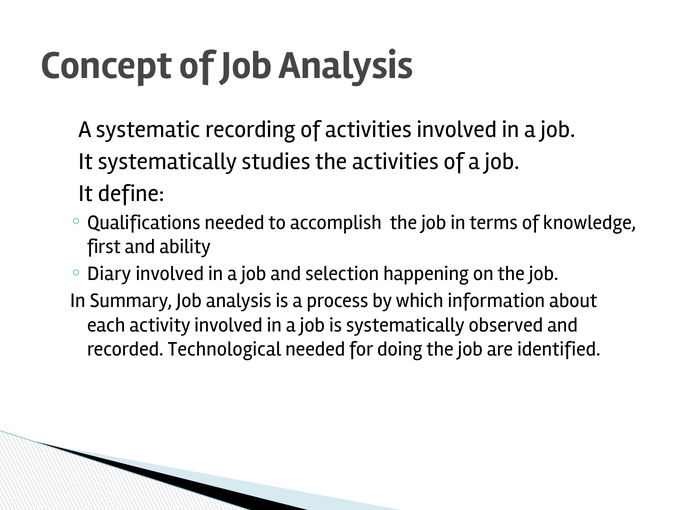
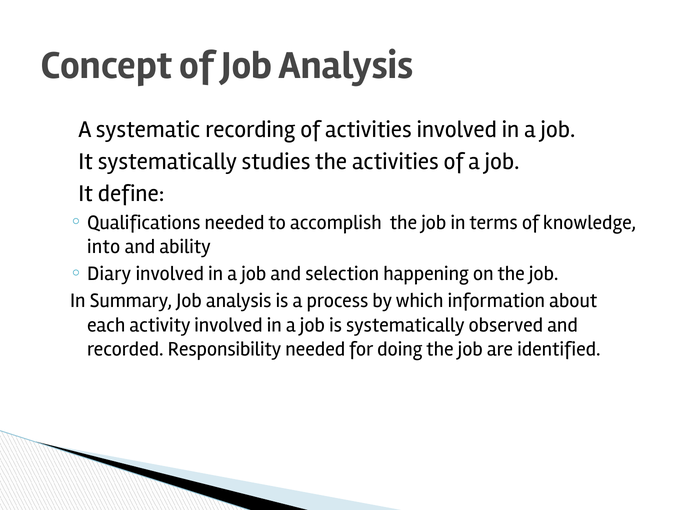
first: first -> into (104, 247)
Technological: Technological -> Responsibility (224, 349)
